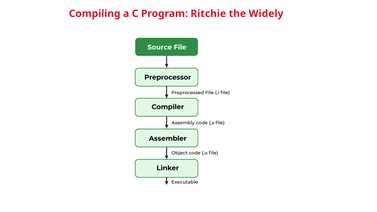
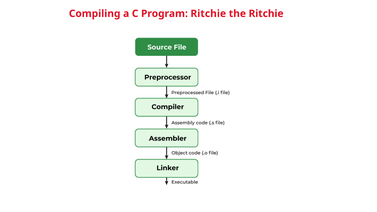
the Widely: Widely -> Ritchie (266, 14)
